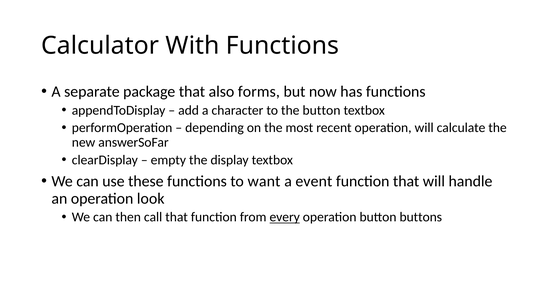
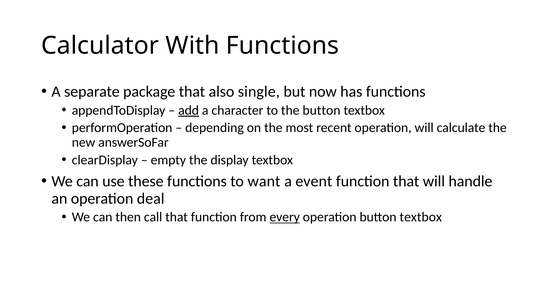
forms: forms -> single (259, 92)
add underline: none -> present (189, 110)
look: look -> deal (151, 198)
operation button buttons: buttons -> textbox (421, 217)
